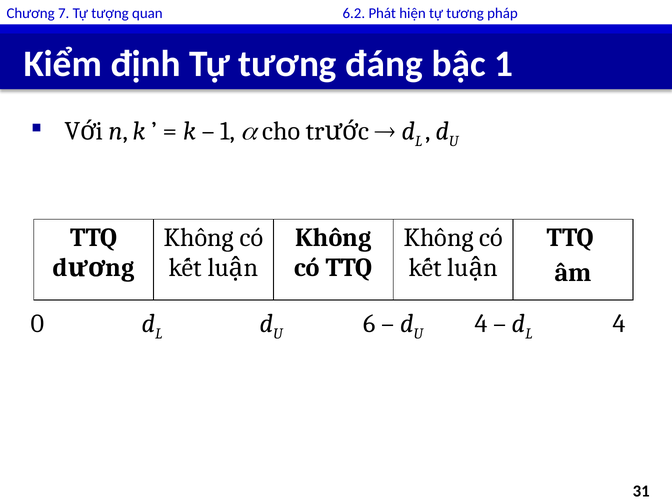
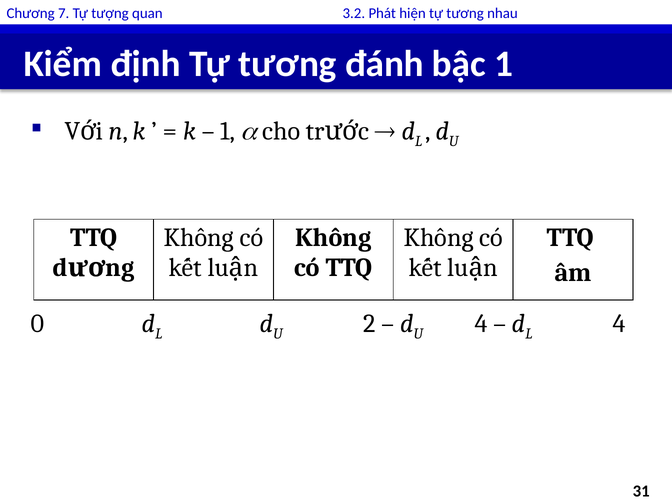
6.2: 6.2 -> 3.2 (354, 13)
pháp: pháp -> nhau (502, 13)
đáng: đáng -> đánh (384, 64)
6: 6 -> 2 (369, 324)
